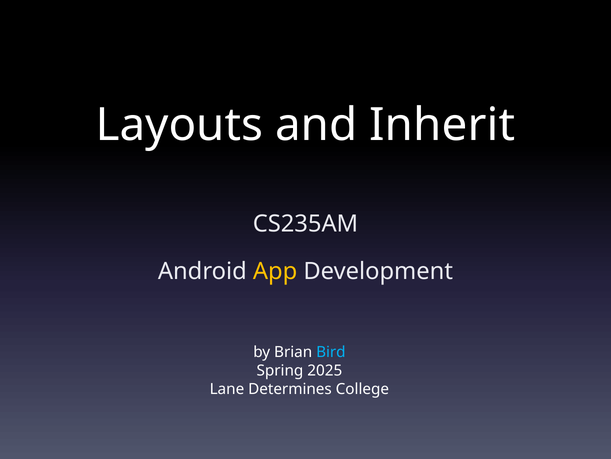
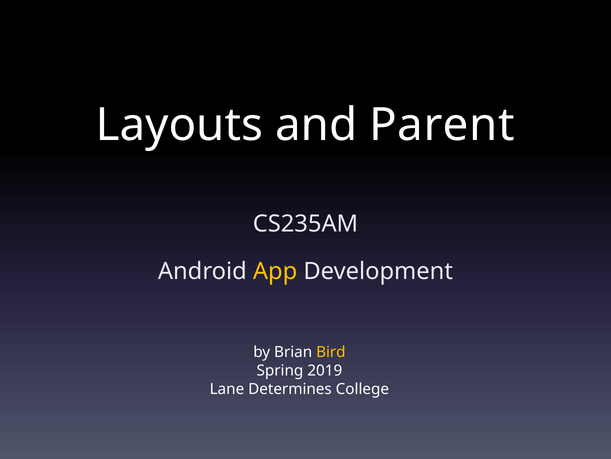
Inherit: Inherit -> Parent (442, 125)
Bird colour: light blue -> yellow (331, 352)
2025: 2025 -> 2019 (325, 370)
